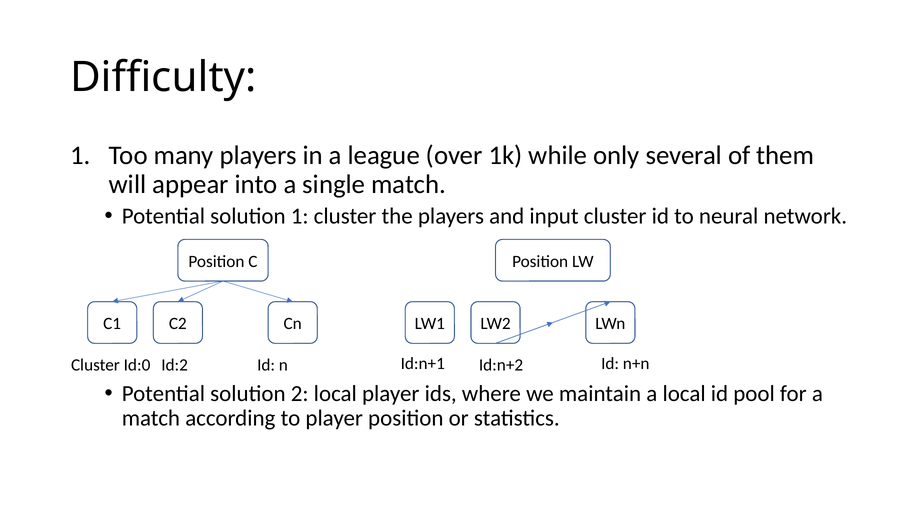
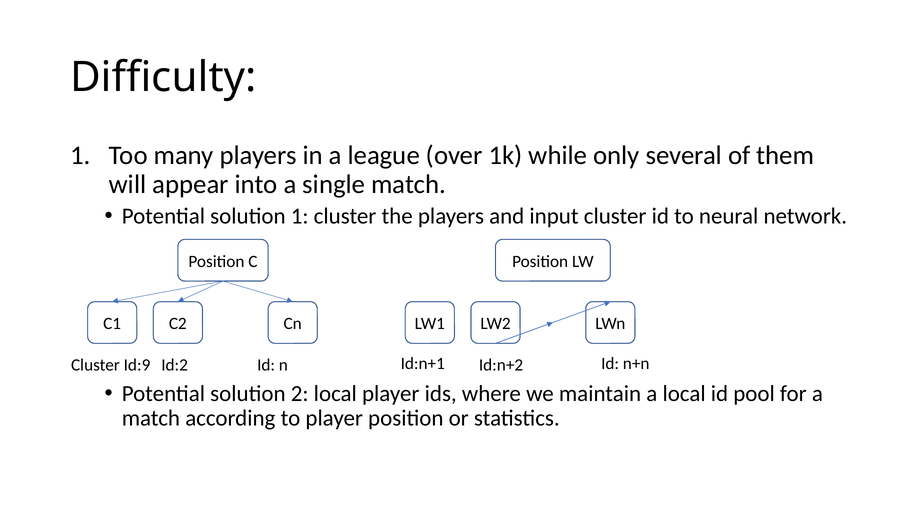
Id:0: Id:0 -> Id:9 (137, 365)
